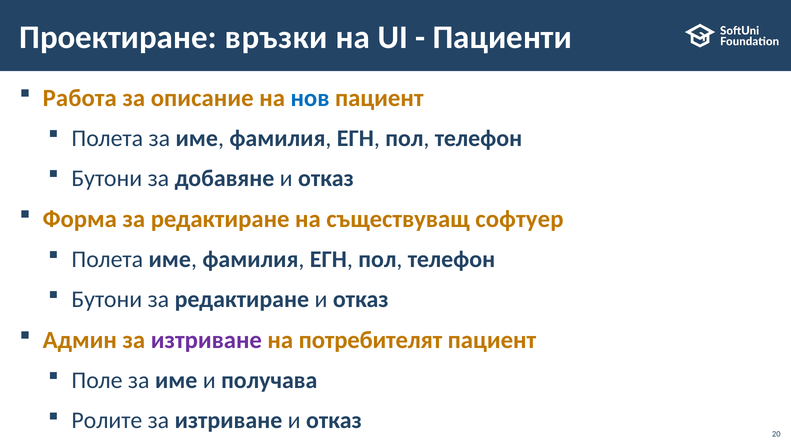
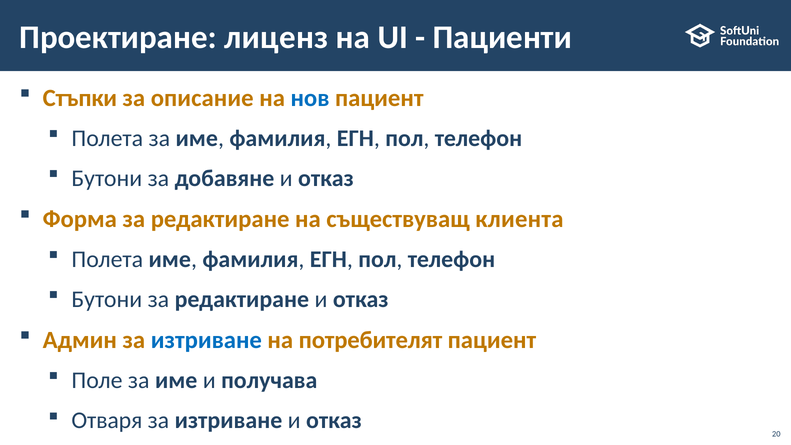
връзки: връзки -> лиценз (276, 37)
Работа: Работа -> Стъпки (80, 98)
софтуер: софтуер -> клиента (519, 219)
изтриване colour: purple -> blue (206, 340)
Ролите: Ролите -> Отваря (107, 421)
